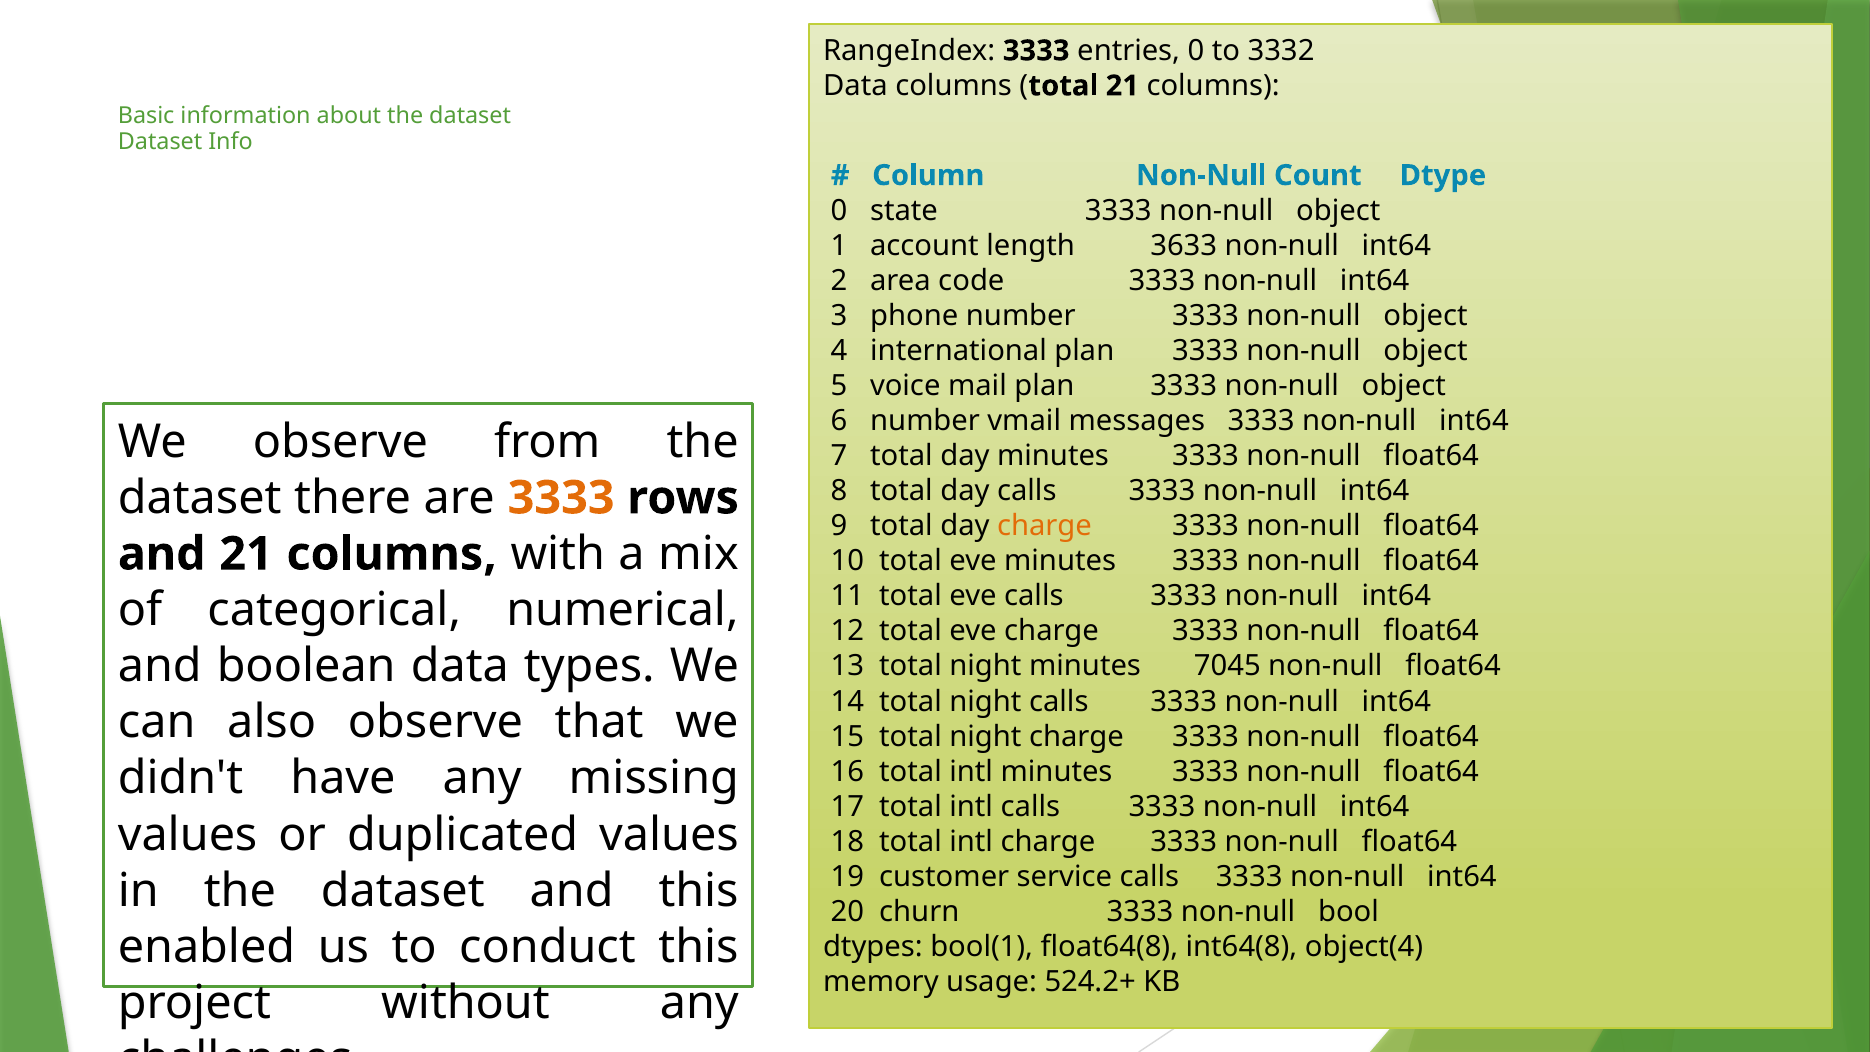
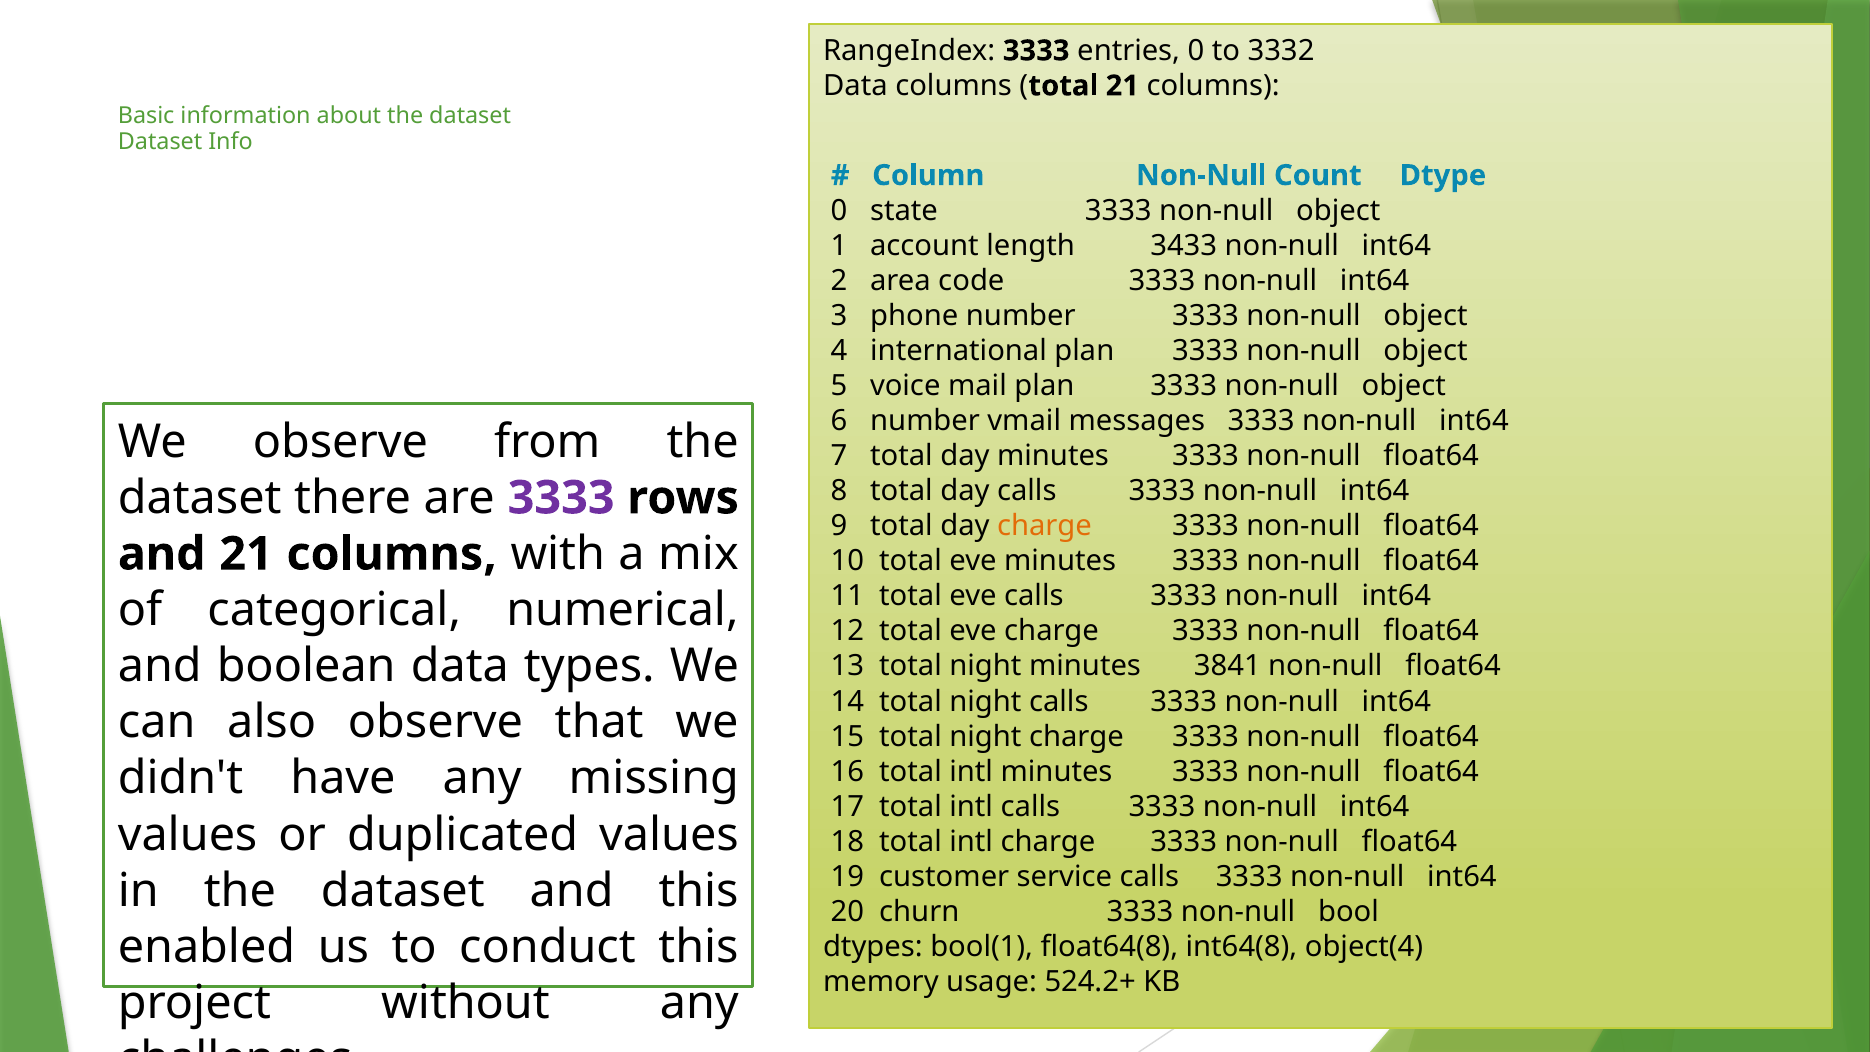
3633: 3633 -> 3433 (1184, 246)
3333 colour: orange -> purple (561, 498)
7045: 7045 -> 3841 (1227, 666)
